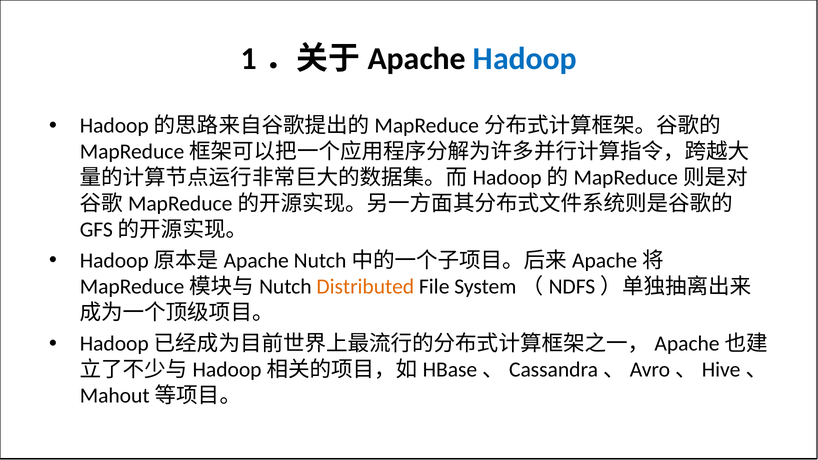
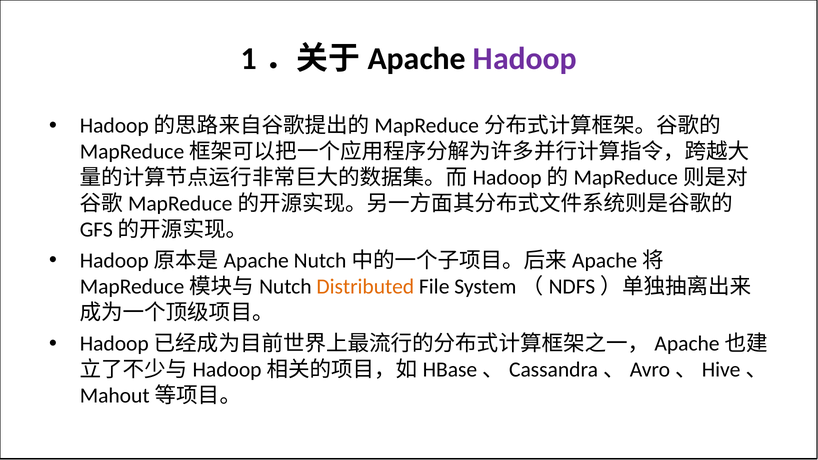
Hadoop colour: blue -> purple (525, 59)
